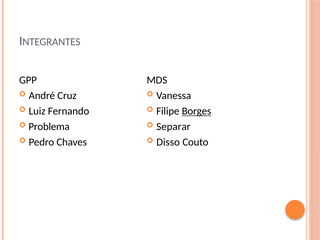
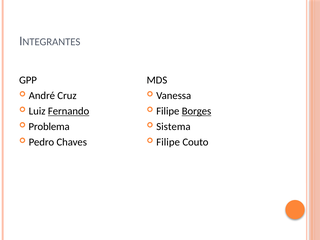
Fernando underline: none -> present (69, 111)
Separar: Separar -> Sistema (173, 127)
Disso: Disso -> Filipe (168, 142)
